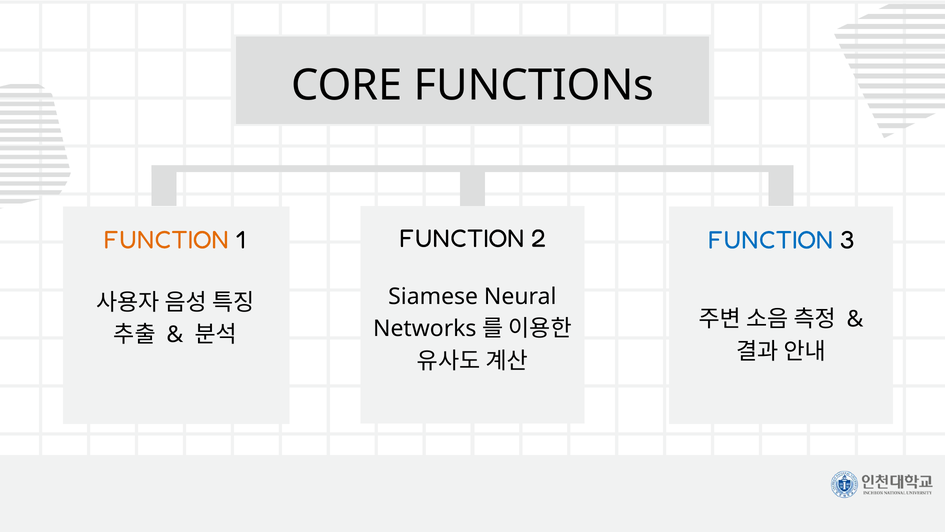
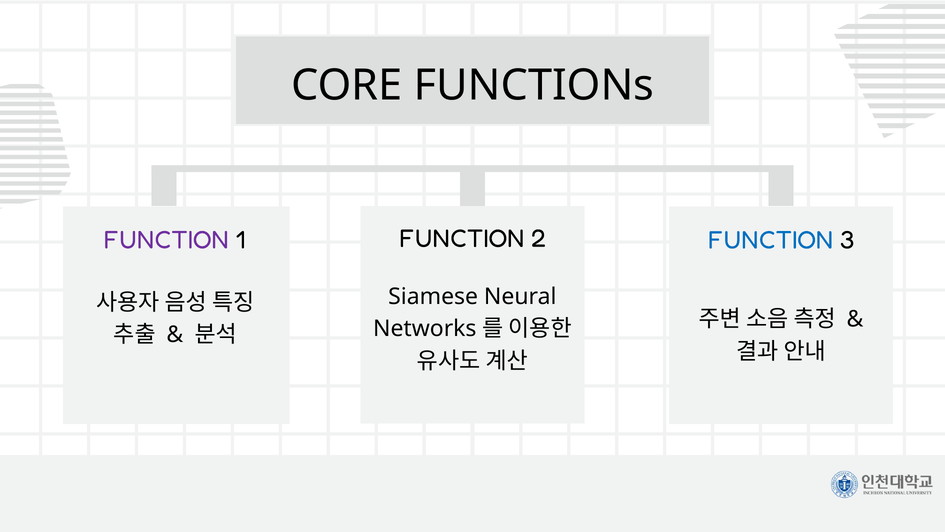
FUNCTION colour: orange -> purple (166, 240)
